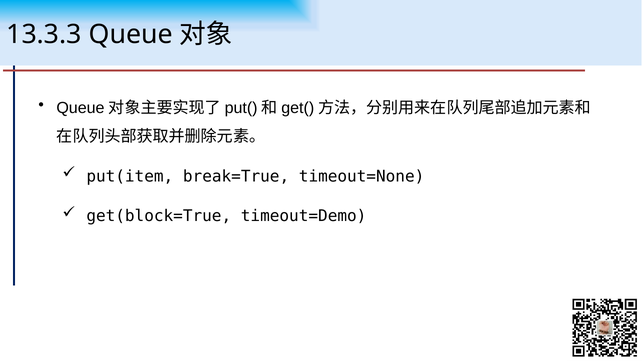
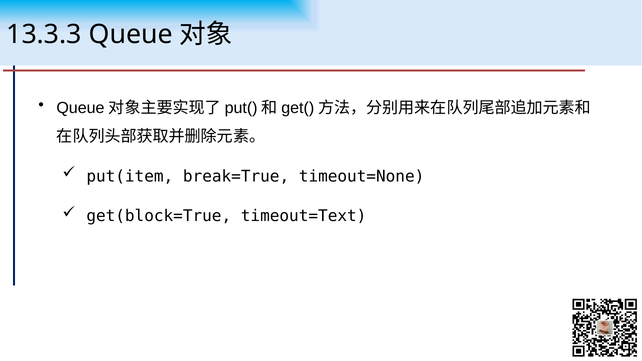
timeout=Demo: timeout=Demo -> timeout=Text (304, 216)
